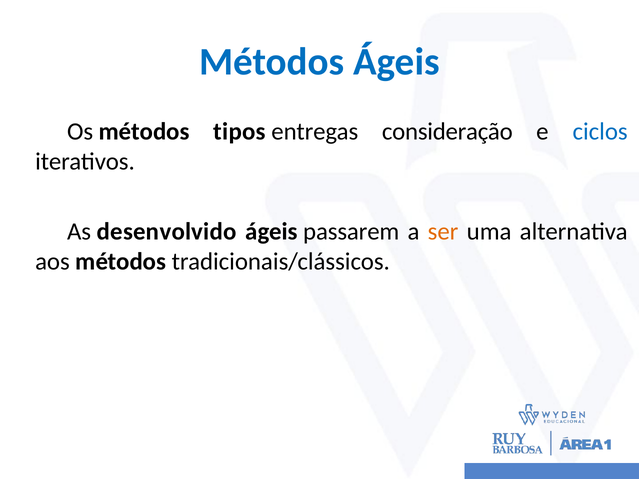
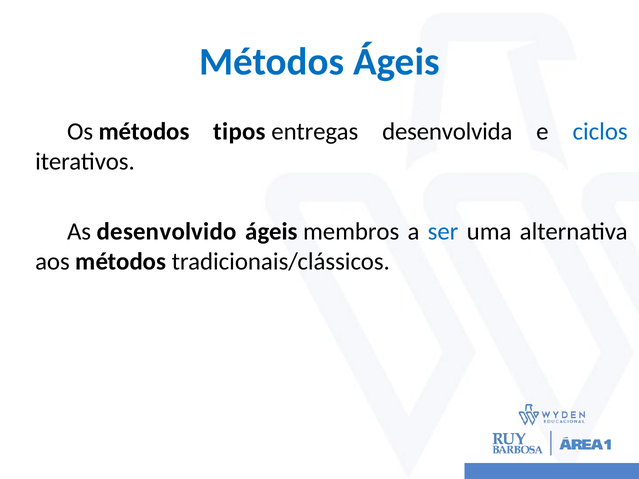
consideração: consideração -> desenvolvida (447, 132)
passarem: passarem -> membros (351, 232)
ser colour: orange -> blue (443, 232)
